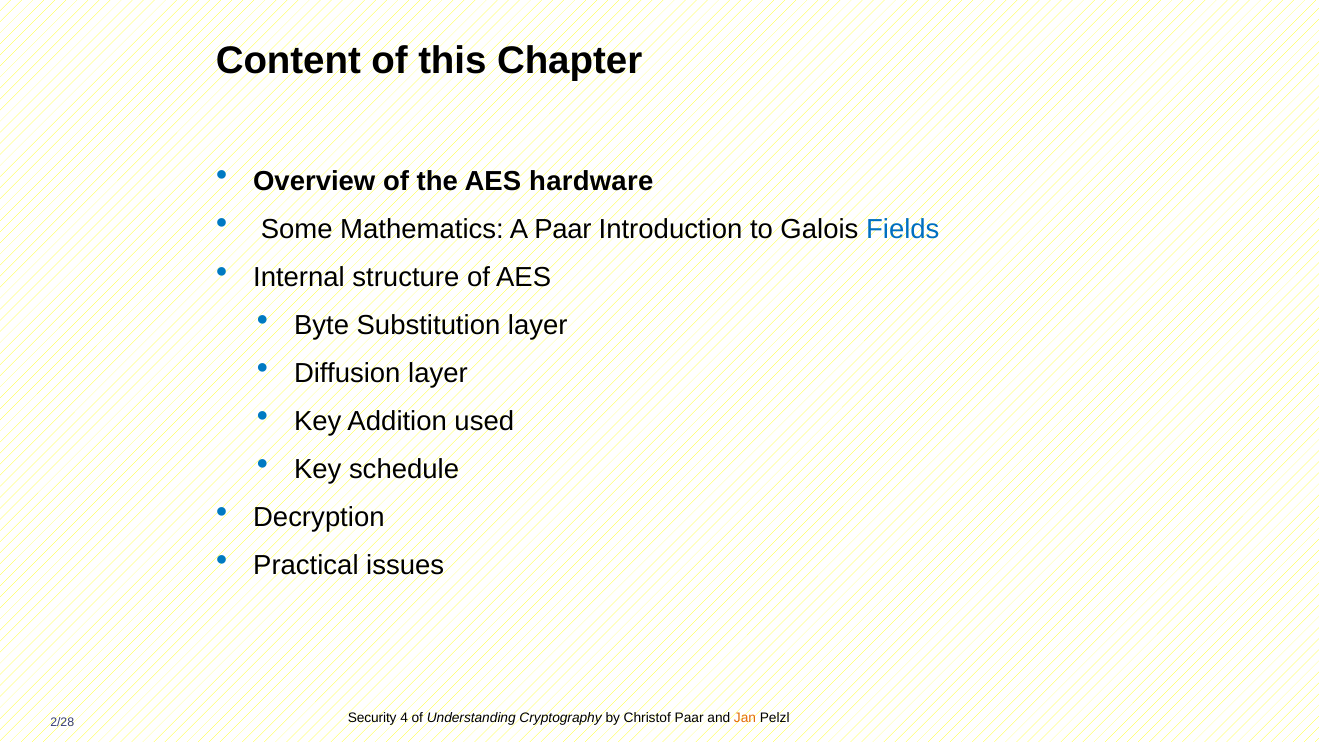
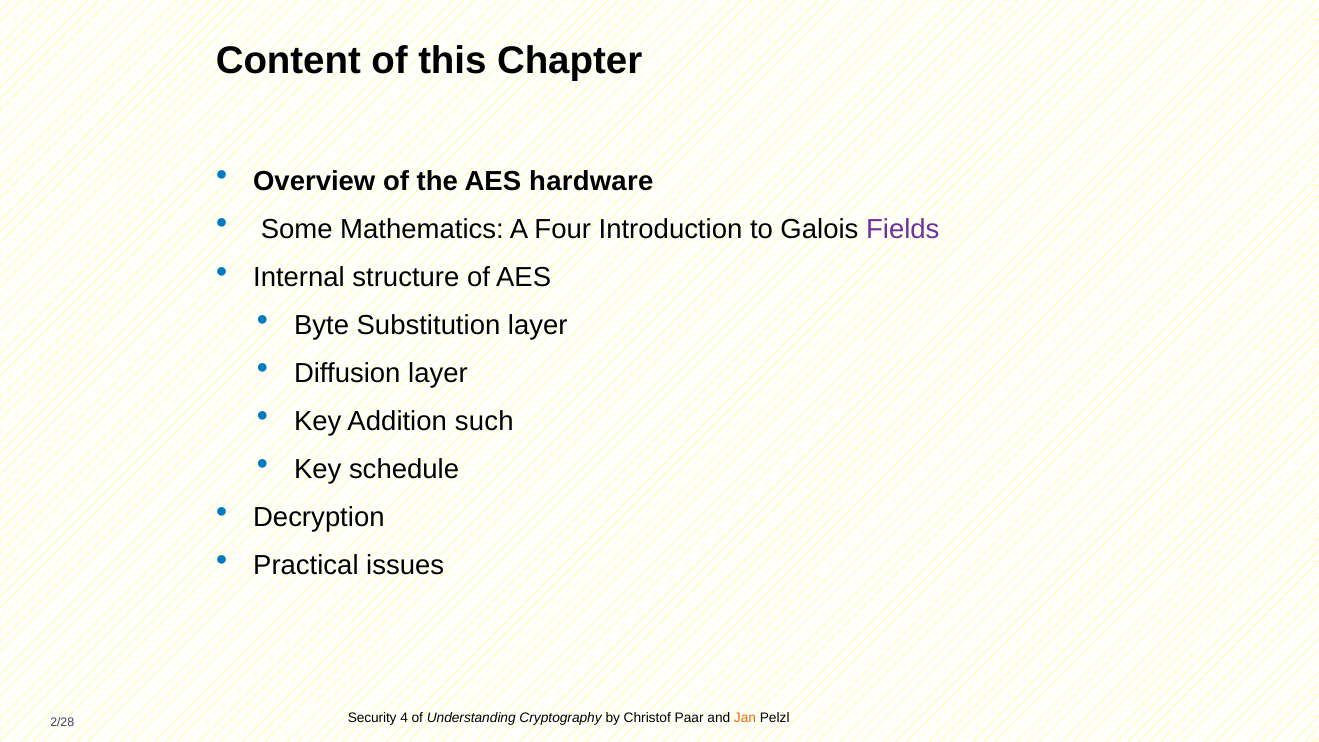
A Paar: Paar -> Four (563, 229)
Fields colour: blue -> purple (903, 229)
used: used -> such (484, 421)
